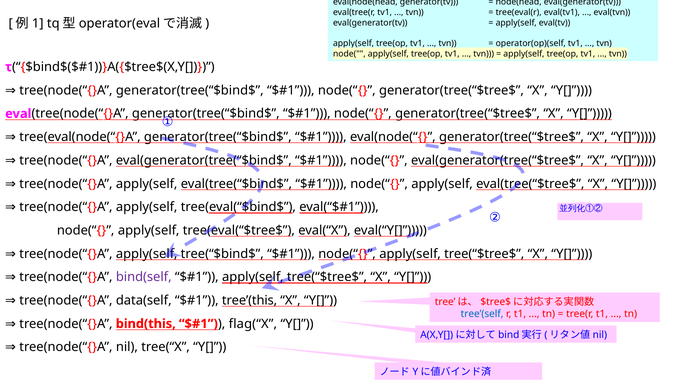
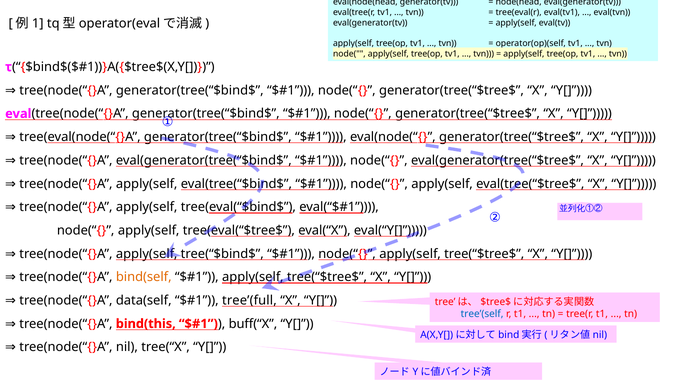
bind(self colour: purple -> orange (144, 277)
tree’(this: tree’(this -> tree’(full (249, 300)
flag(“X: flag(“X -> buff(“X (253, 324)
